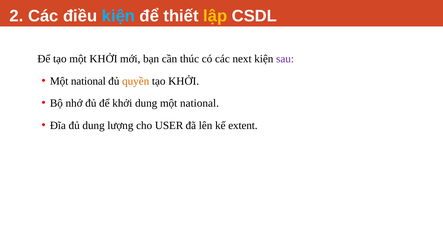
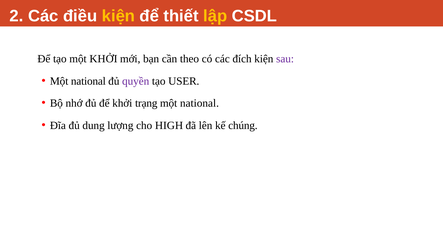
kiện colour: light blue -> yellow (118, 16)
thúc: thúc -> theo (190, 59)
next: next -> đích (242, 59)
quyền colour: orange -> purple (136, 81)
tạo KHỞI: KHỞI -> USER (184, 81)
khởi dung: dung -> trạng (146, 103)
USER: USER -> HIGH (169, 125)
extent: extent -> chúng (243, 125)
